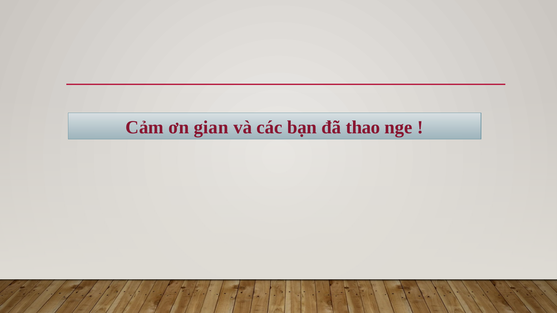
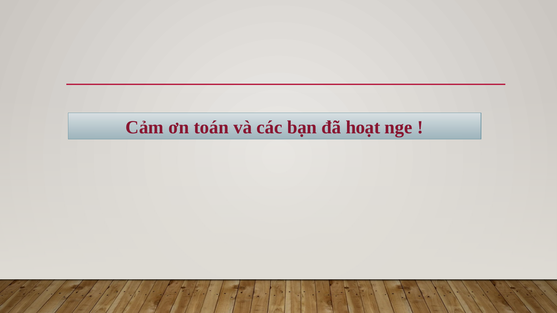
gian: gian -> toán (211, 128)
thao: thao -> hoạt (363, 128)
